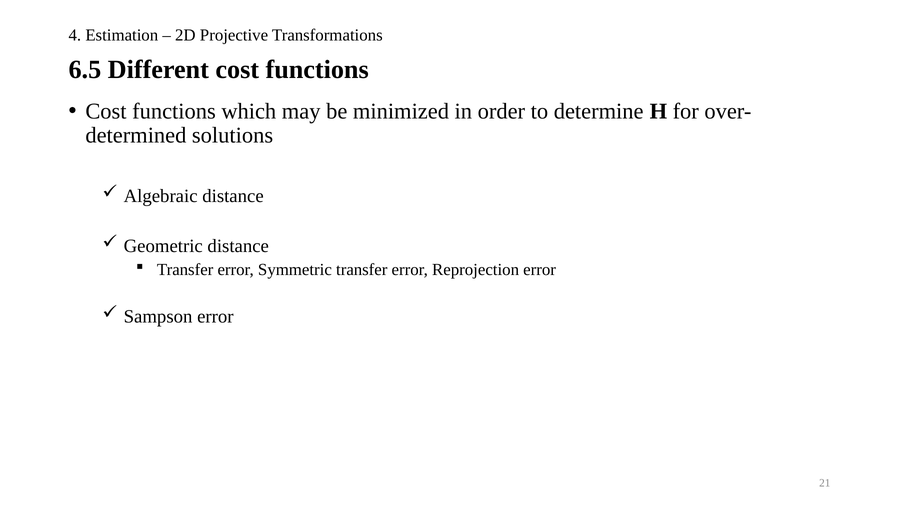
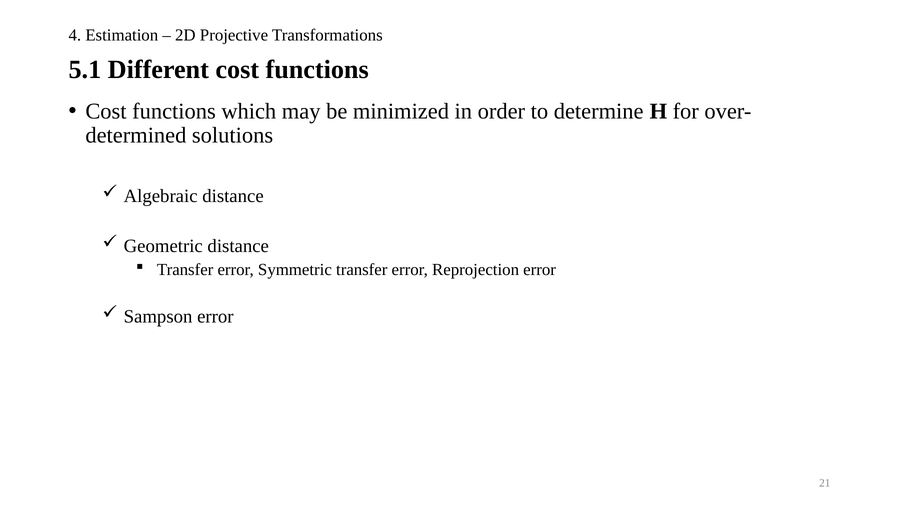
6.5: 6.5 -> 5.1 (85, 70)
